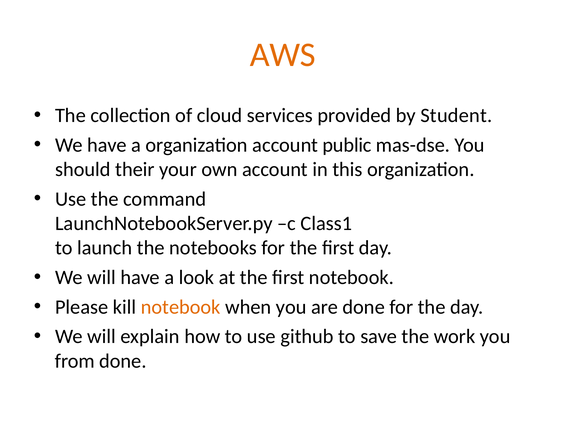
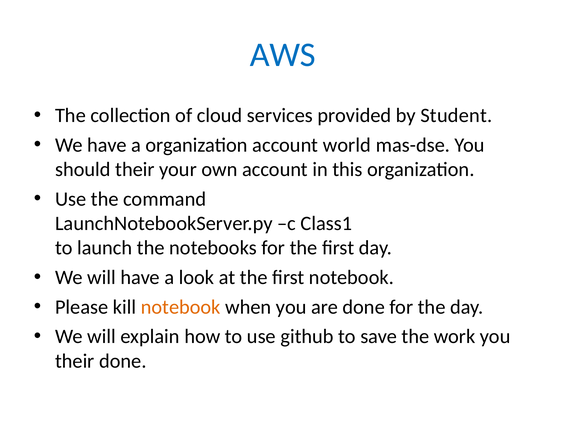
AWS colour: orange -> blue (283, 55)
public: public -> world (347, 145)
from: from -> their (75, 361)
